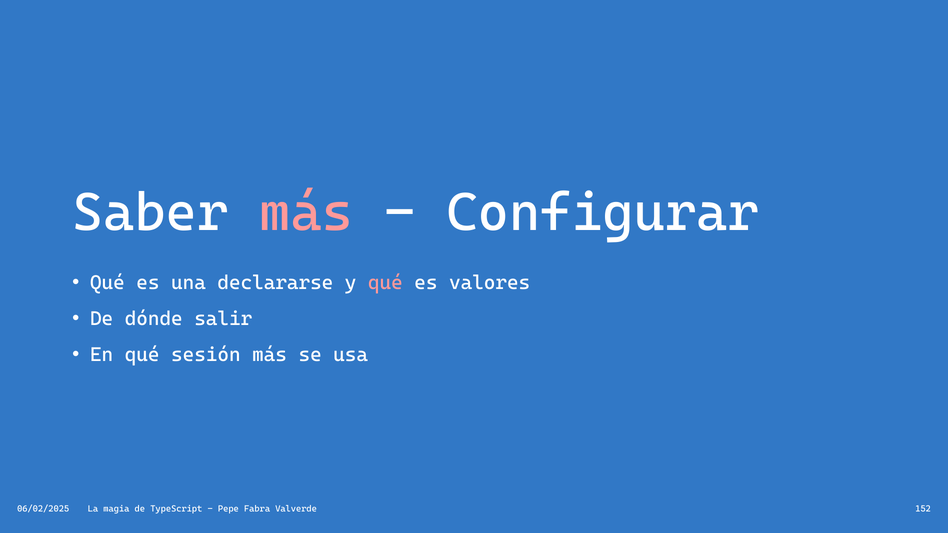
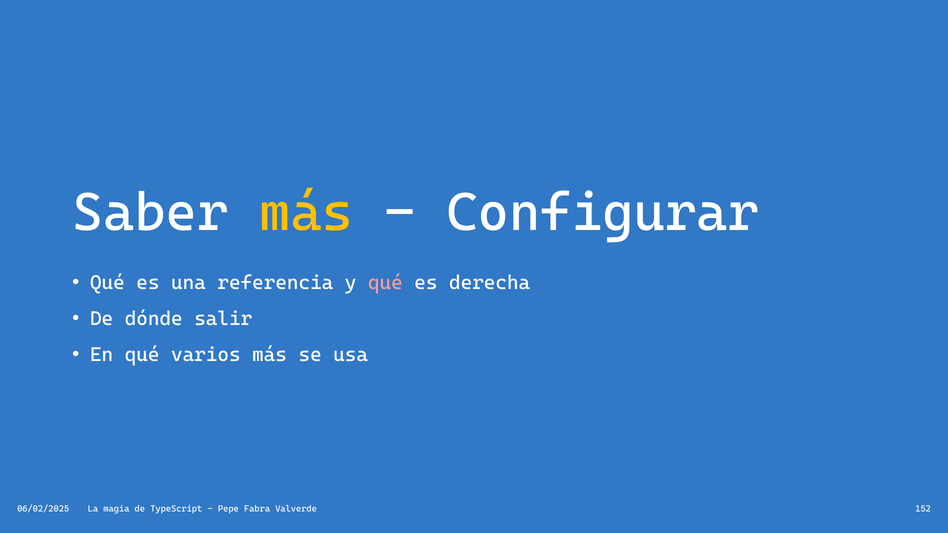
más colour: pink -> yellow (306, 213)
declararse: declararse -> referencia (275, 283)
valores: valores -> derecha (490, 283)
sesión: sesión -> varios (206, 355)
